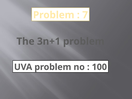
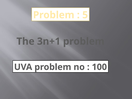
7: 7 -> 5 (85, 15)
